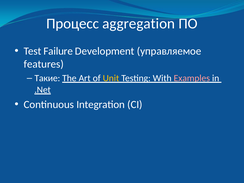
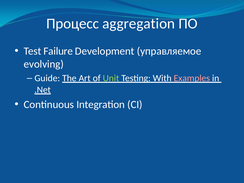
features: features -> evolving (44, 64)
Такие: Такие -> Guide (47, 78)
Unit colour: yellow -> light green (111, 78)
